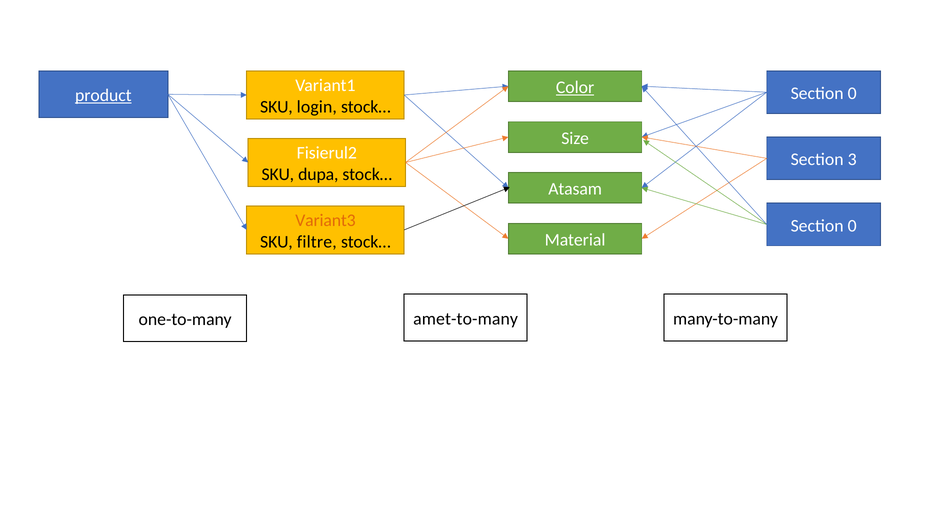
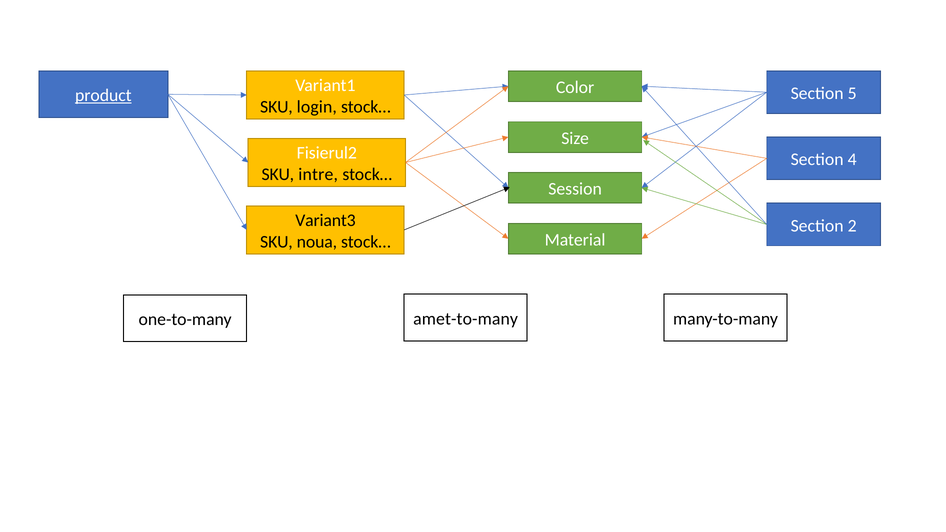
Color underline: present -> none (575, 87)
0: 0 -> 5 (852, 93)
3: 3 -> 4 (852, 160)
dupa: dupa -> intre (318, 174)
Atasam: Atasam -> Session (575, 189)
Variant3 colour: orange -> black (325, 221)
0: 0 -> 2 (852, 226)
filtre: filtre -> noua (317, 242)
